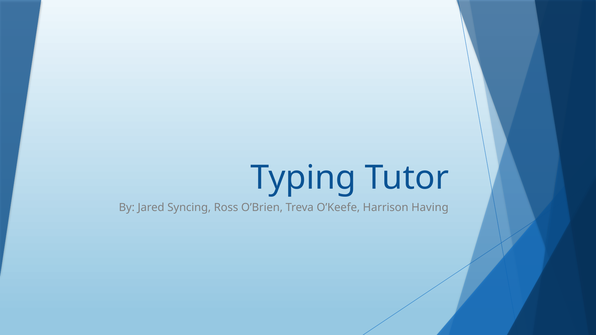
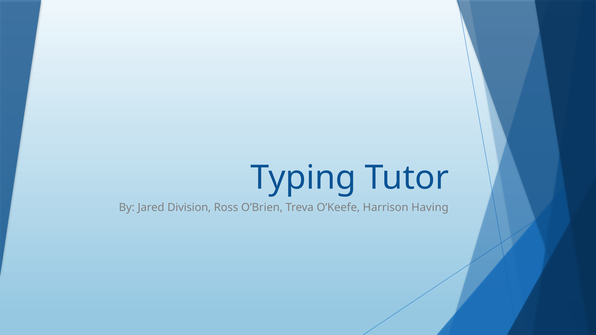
Syncing: Syncing -> Division (189, 208)
